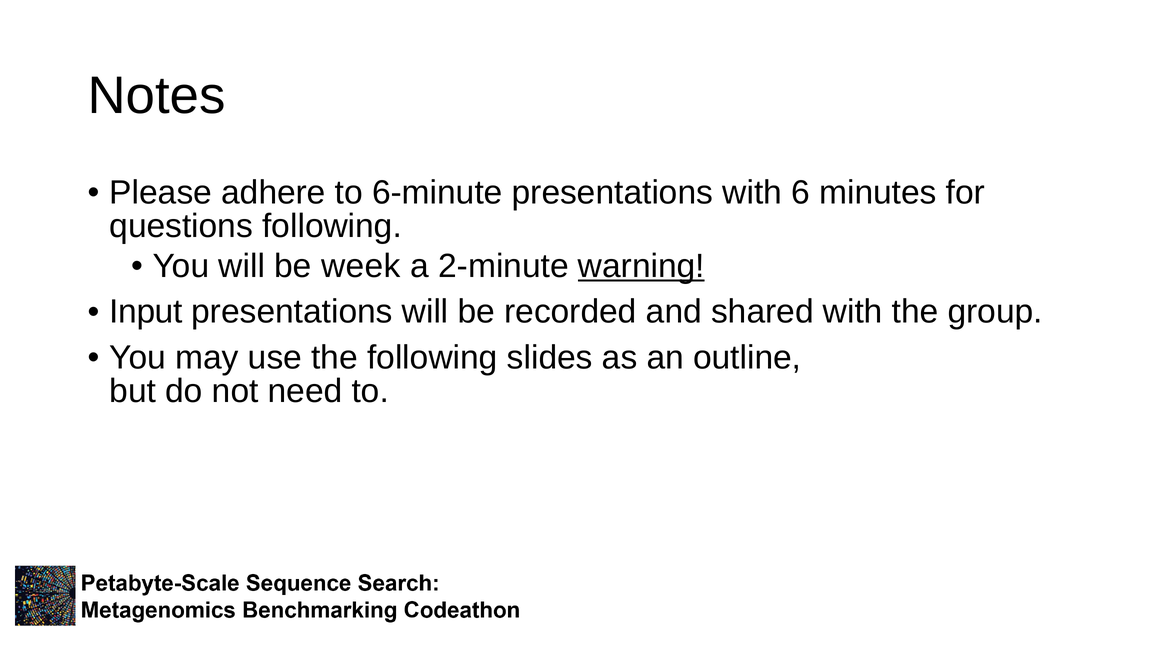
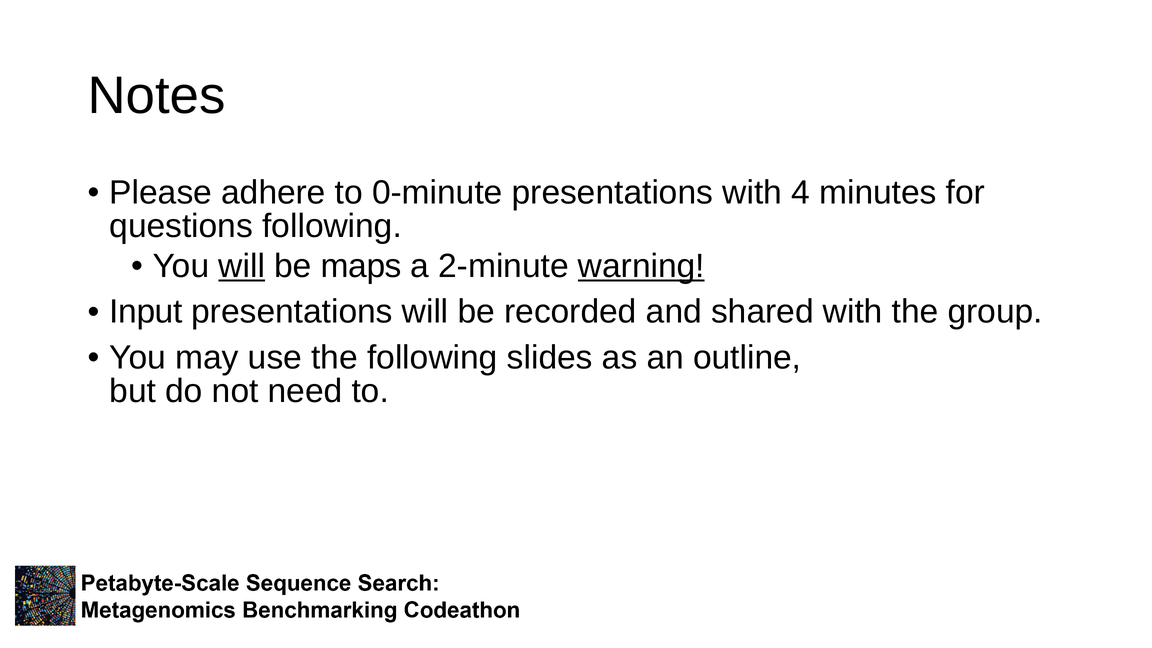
6-minute: 6-minute -> 0-minute (437, 193)
6: 6 -> 4 (801, 193)
will underline: none -> present (242, 266)
week: week -> maps (361, 266)
